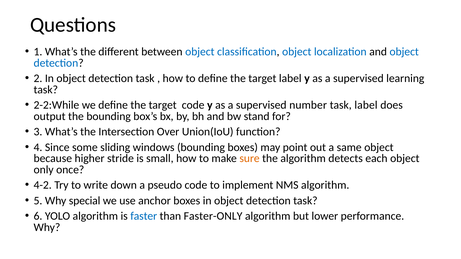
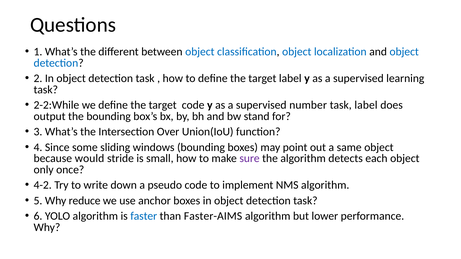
higher: higher -> would (90, 159)
sure colour: orange -> purple (250, 159)
special: special -> reduce (85, 201)
Faster-ONLY: Faster-ONLY -> Faster-AIMS (213, 216)
